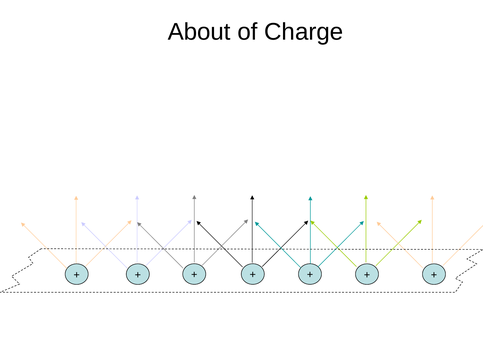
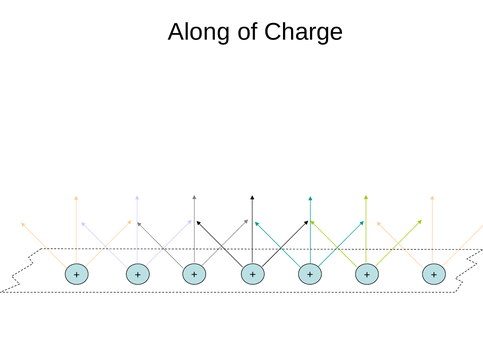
About: About -> Along (199, 32)
